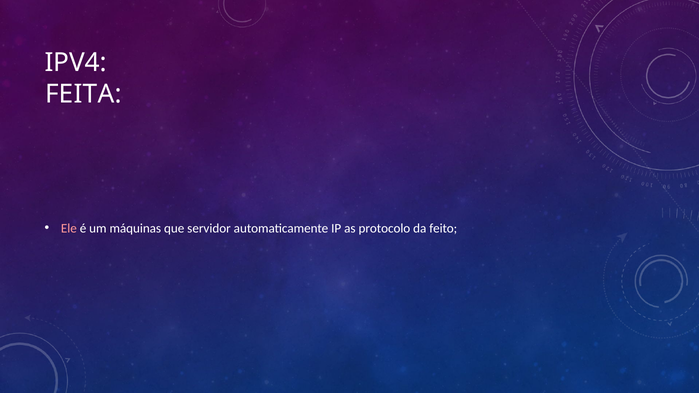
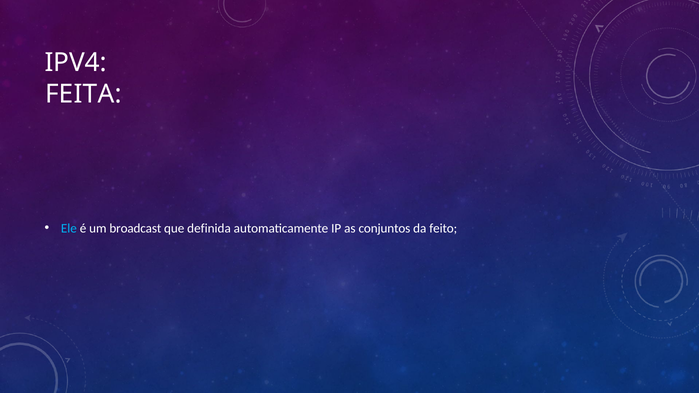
Ele colour: pink -> light blue (69, 228)
máquinas: máquinas -> broadcast (135, 228)
servidor: servidor -> definida (209, 228)
protocolo: protocolo -> conjuntos (384, 228)
